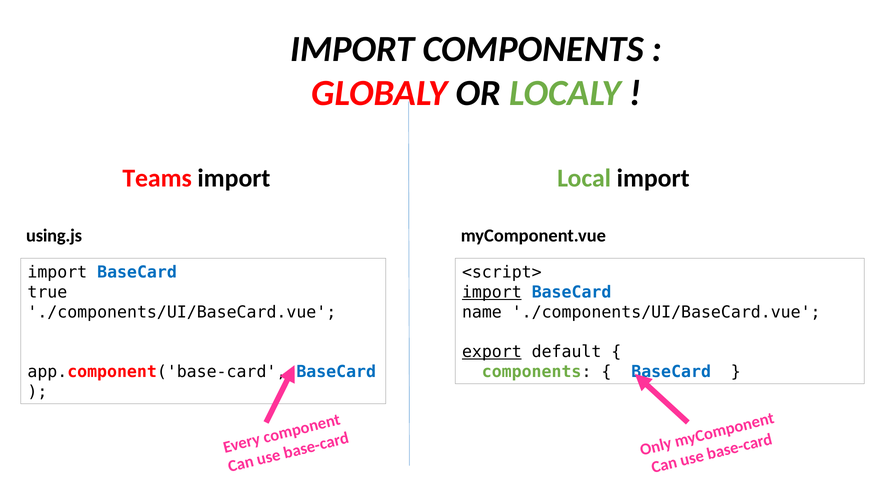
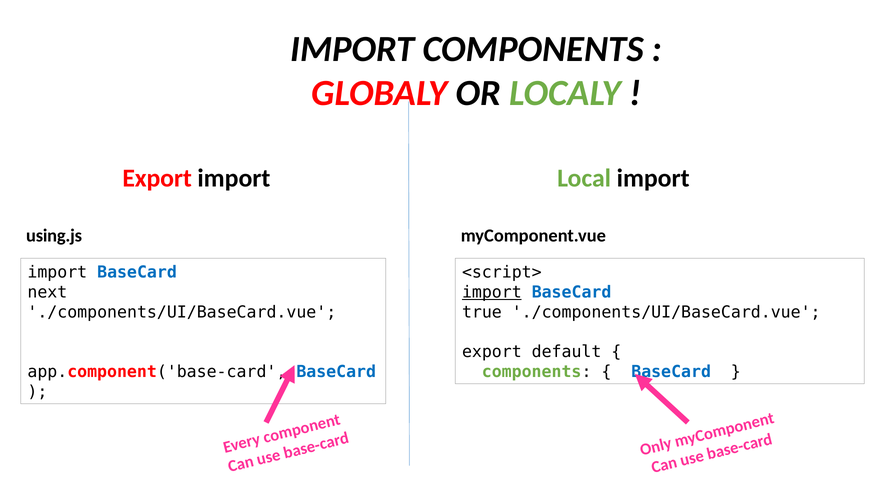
Teams: Teams -> Export (157, 178)
true: true -> next (47, 292)
name: name -> true (482, 312)
export underline: present -> none (492, 352)
